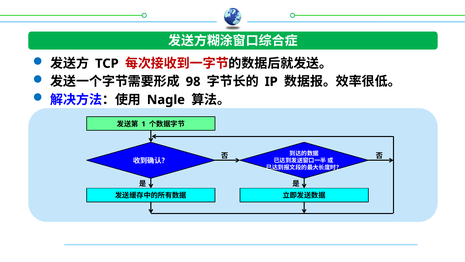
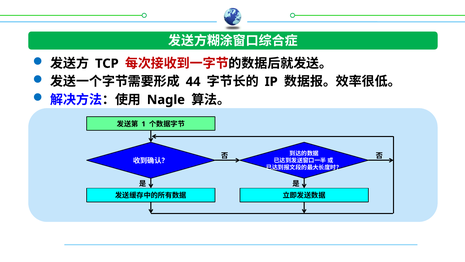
98: 98 -> 44 (193, 82)
